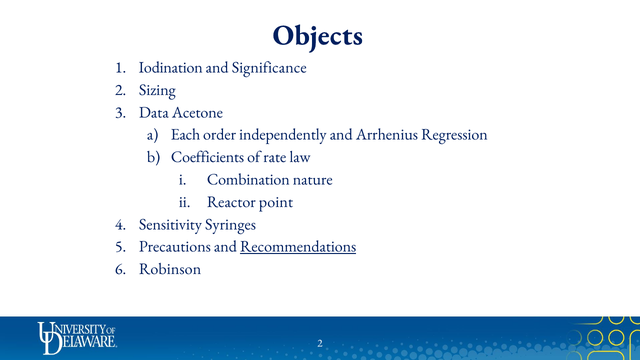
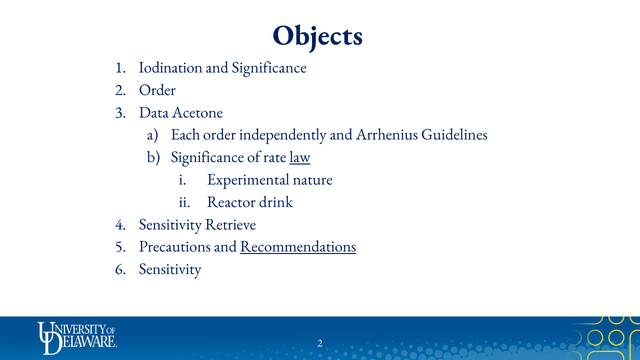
Sizing: Sizing -> Order (157, 90)
Regression: Regression -> Guidelines (454, 135)
Coefficients: Coefficients -> Significance (207, 157)
law underline: none -> present (300, 157)
Combination: Combination -> Experimental (248, 179)
point: point -> drink (276, 202)
Syringes: Syringes -> Retrieve (231, 224)
Robinson: Robinson -> Sensitivity (170, 269)
